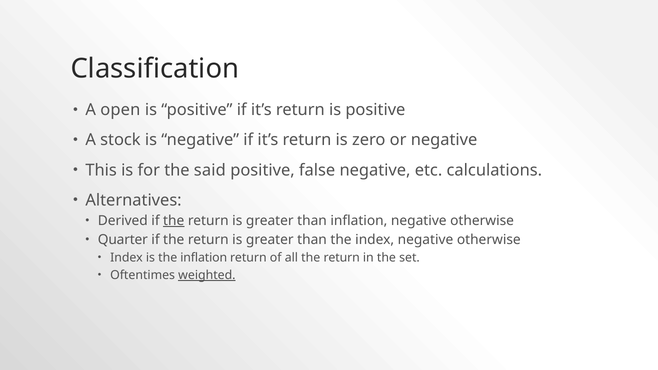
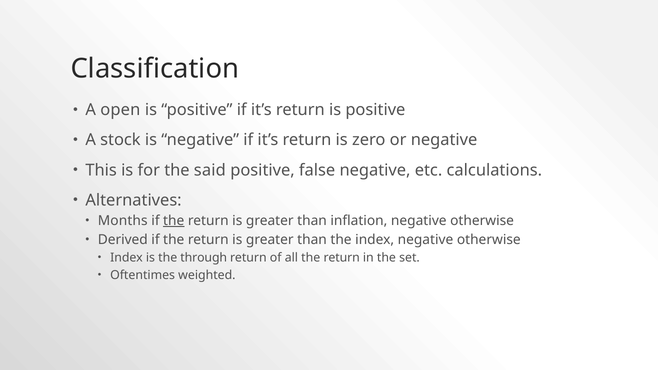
Derived: Derived -> Months (123, 221)
Quarter: Quarter -> Derived (123, 240)
the inflation: inflation -> through (204, 258)
weighted underline: present -> none (207, 275)
